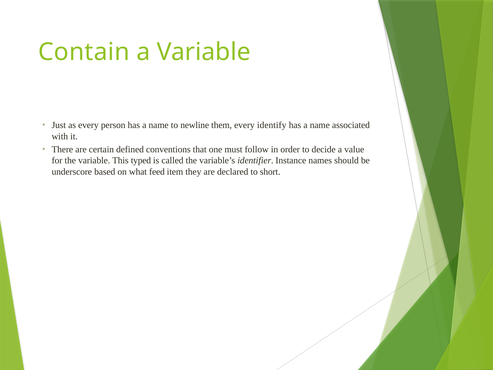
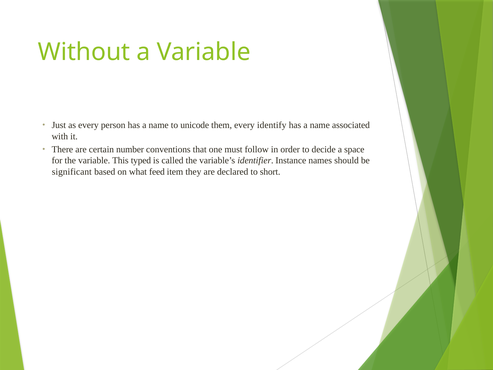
Contain: Contain -> Without (84, 52)
newline: newline -> unicode (195, 125)
defined: defined -> number (130, 149)
value: value -> space (354, 149)
underscore: underscore -> significant (72, 172)
